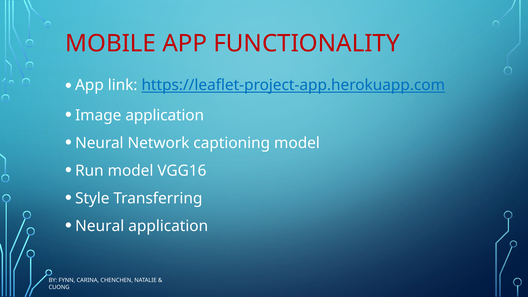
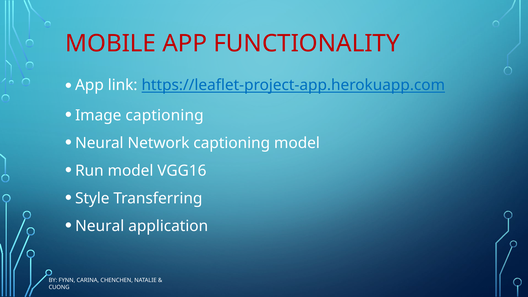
Image application: application -> captioning (165, 115)
